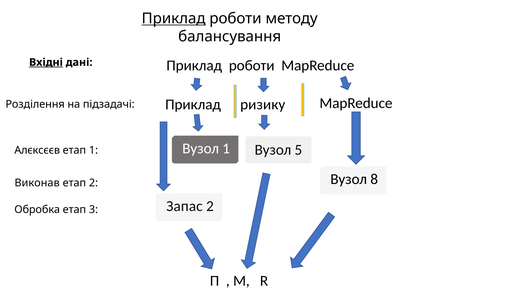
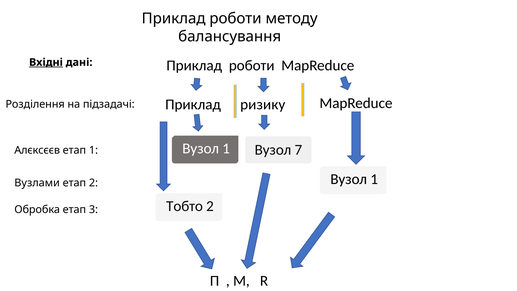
Приклад underline: present -> none (174, 18)
5: 5 -> 7 (298, 150)
8: 8 -> 1 (374, 179)
Виконав: Виконав -> Вузлами (37, 183)
Запас: Запас -> Тобто (185, 206)
